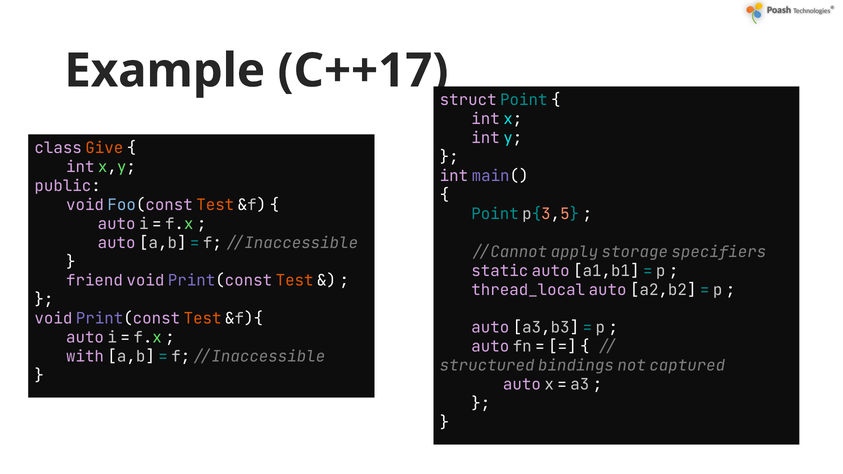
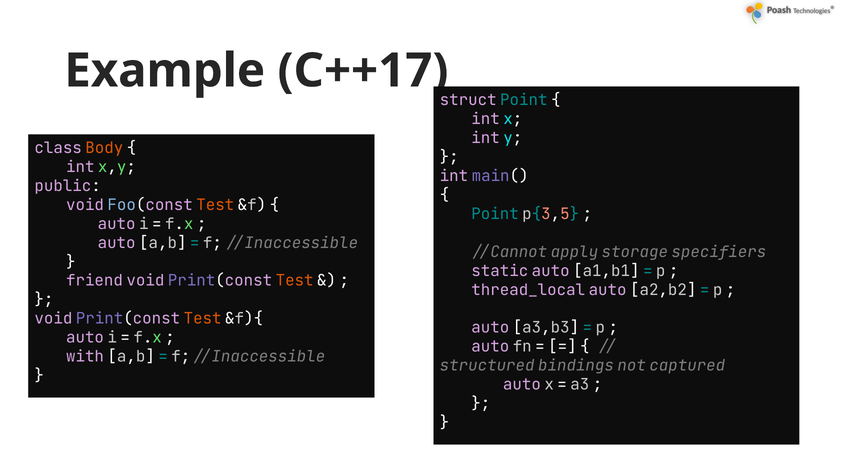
Give: Give -> Body (104, 148)
